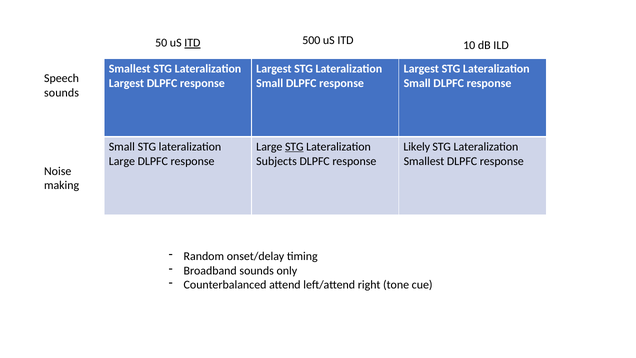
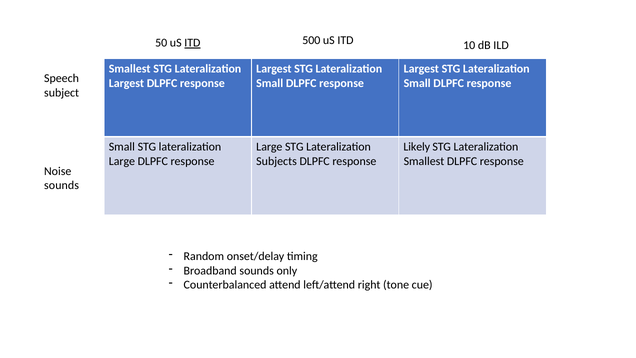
sounds: sounds -> subject (62, 93)
STG underline: present -> none (294, 146)
making: making -> sounds (62, 185)
